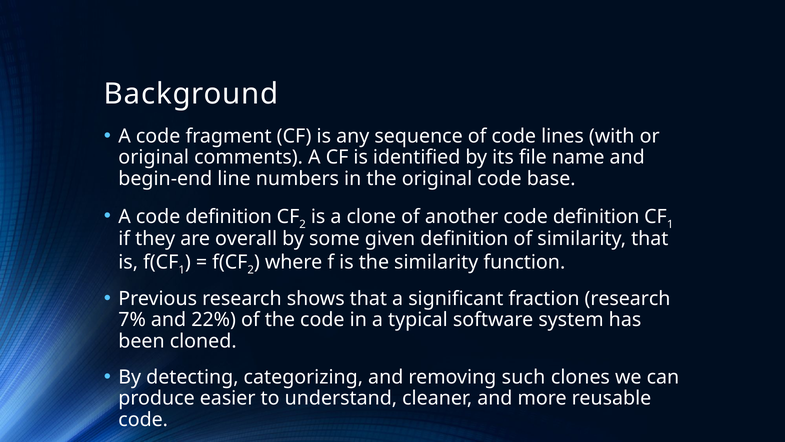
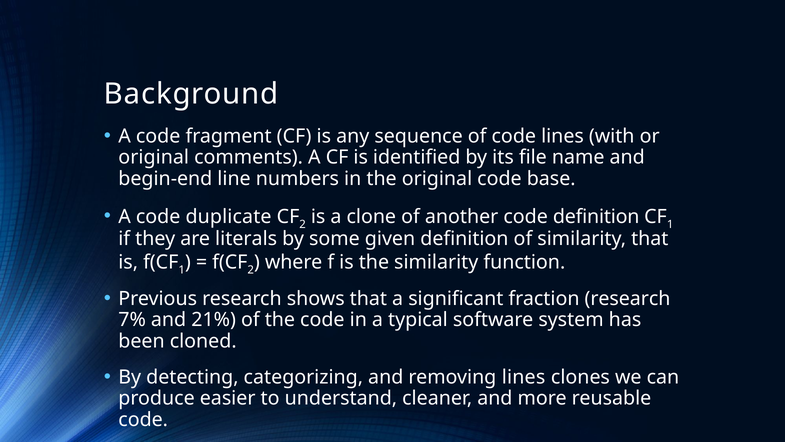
A code definition: definition -> duplicate (229, 217)
overall: overall -> literals (246, 239)
22%: 22% -> 21% (214, 320)
removing such: such -> lines (524, 377)
